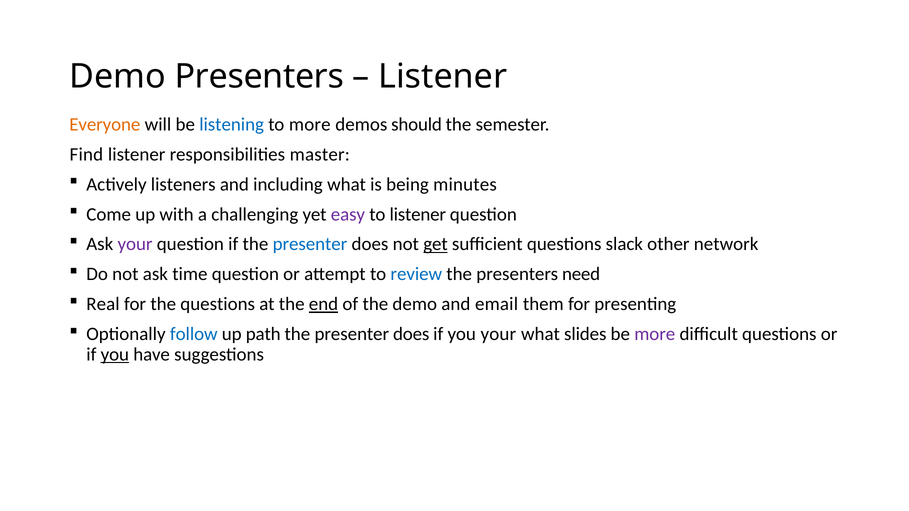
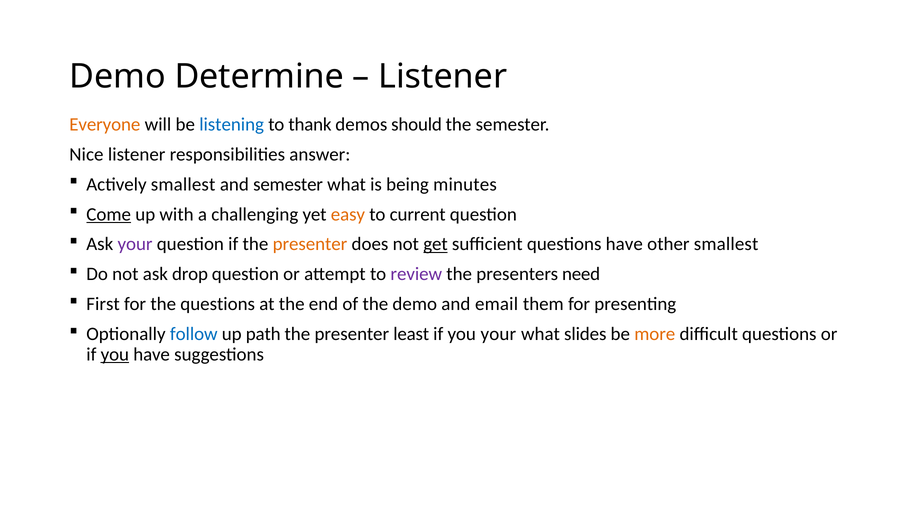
Demo Presenters: Presenters -> Determine (259, 76)
to more: more -> thank (310, 125)
Find: Find -> Nice (86, 155)
master: master -> answer (320, 155)
Actively listeners: listeners -> smallest (183, 184)
and including: including -> semester (288, 184)
Come underline: none -> present (109, 214)
easy colour: purple -> orange (348, 214)
to listener: listener -> current (418, 214)
presenter colour: blue -> orange (310, 244)
questions slack: slack -> have (624, 244)
other network: network -> smallest (726, 244)
time: time -> drop (190, 274)
review colour: blue -> purple (416, 274)
Real: Real -> First (103, 304)
end underline: present -> none (324, 304)
does: does -> least (411, 334)
more colour: purple -> orange (655, 334)
